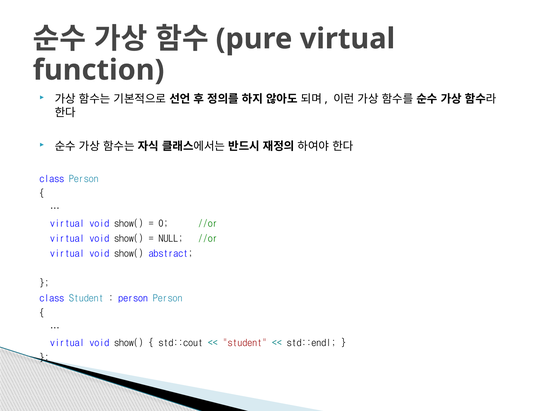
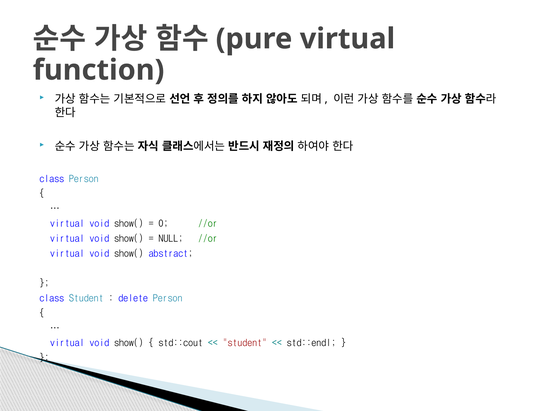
person: person -> delete (133, 298)
